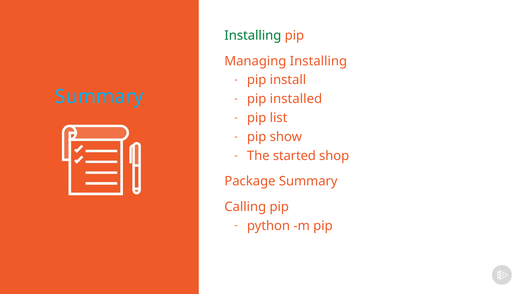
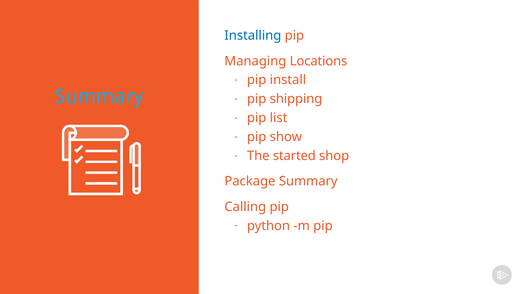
Installing colour: green -> blue (253, 36)
Managing Installing: Installing -> Locations (319, 61)
installed: installed -> shipping (296, 99)
